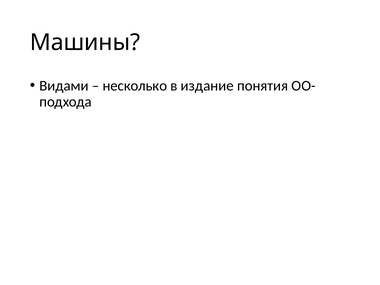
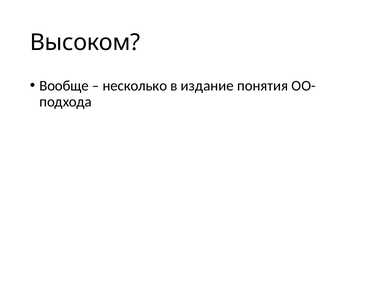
Машины: Машины -> Высоком (85, 43)
Видами: Видами -> Вообще (64, 86)
